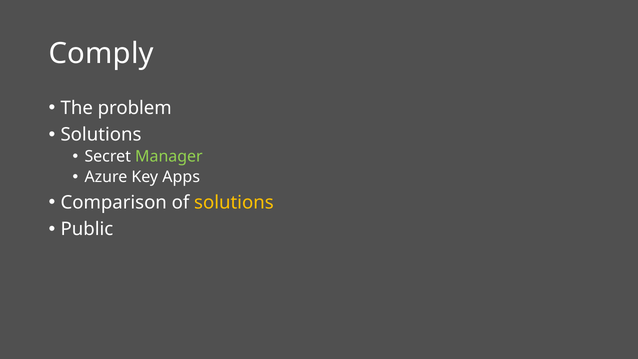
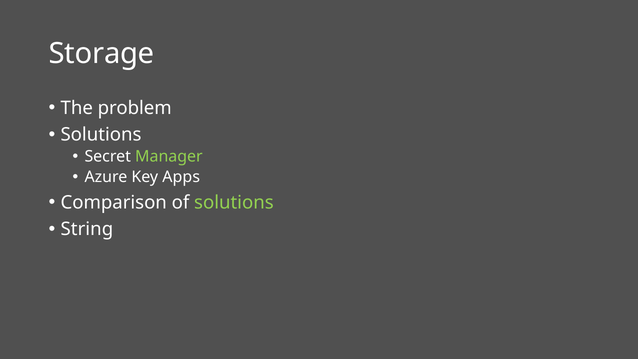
Comply: Comply -> Storage (102, 54)
solutions colour: yellow -> light green (234, 202)
Public: Public -> String (87, 229)
